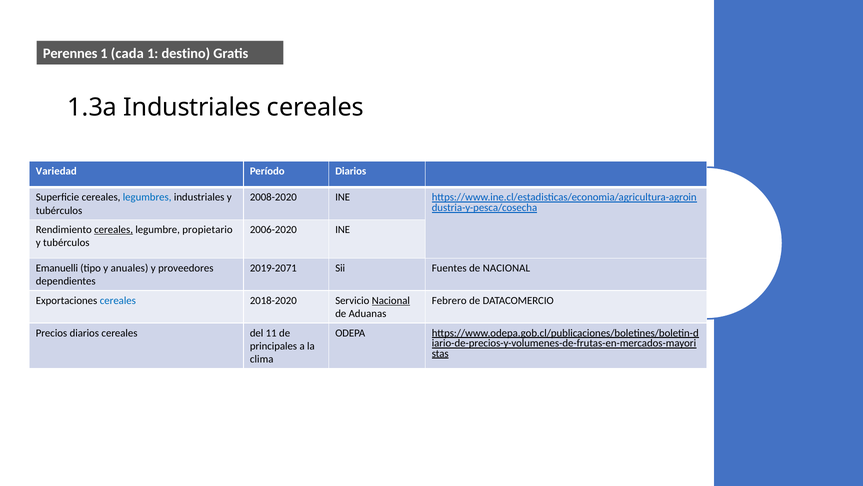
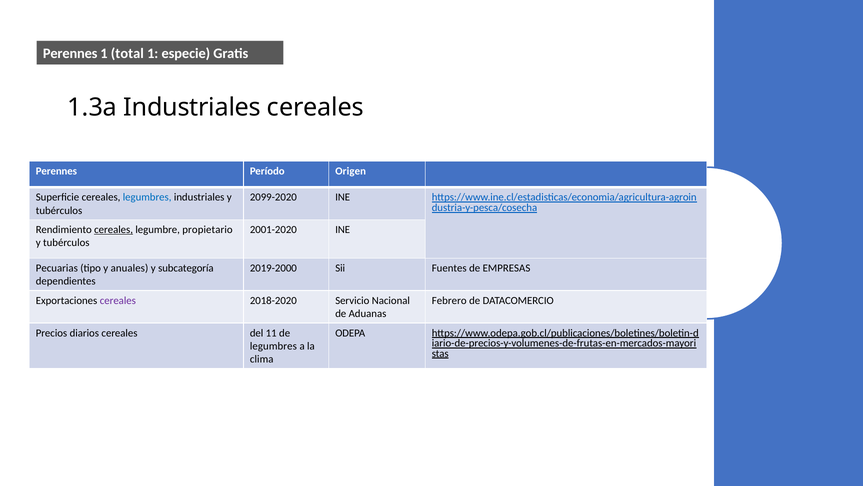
cada: cada -> total (127, 54)
destino: destino -> especie (186, 54)
Variedad: Variedad -> Perennes (56, 171)
Período Diarios: Diarios -> Origen (351, 171)
2008-2020: 2008-2020 -> 2099-2020 (273, 197)
2006-2020: 2006-2020 -> 2001-2020 (273, 229)
Emanuelli: Emanuelli -> Pecuarias (57, 268)
proveedores: proveedores -> subcategoría (186, 268)
2019-2071: 2019-2071 -> 2019-2000 (273, 268)
de NACIONAL: NACIONAL -> EMPRESAS (507, 268)
cereales colour: blue -> purple (118, 300)
Nacional underline: present -> none (391, 300)
principales: principales -> legumbres (273, 346)
